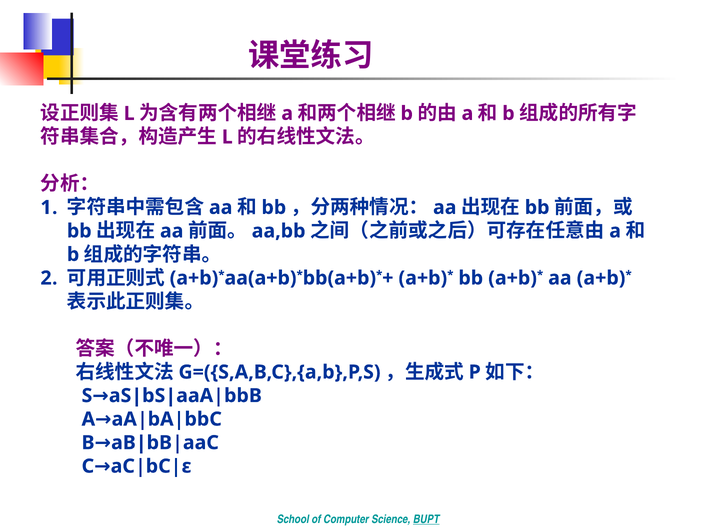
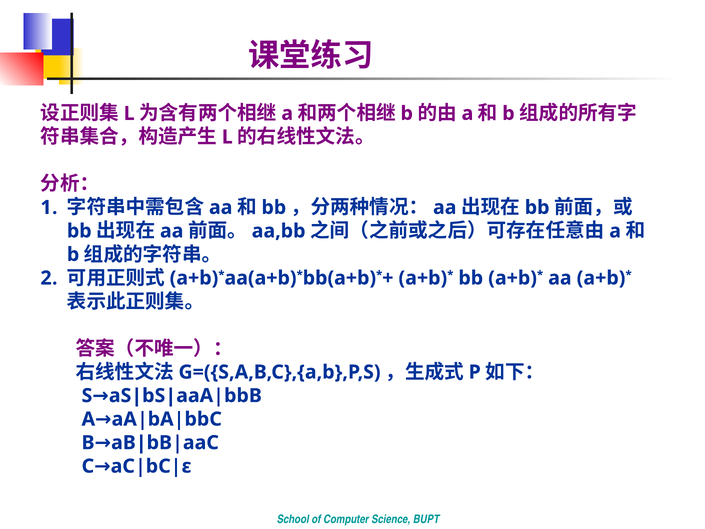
BUPT underline: present -> none (426, 519)
